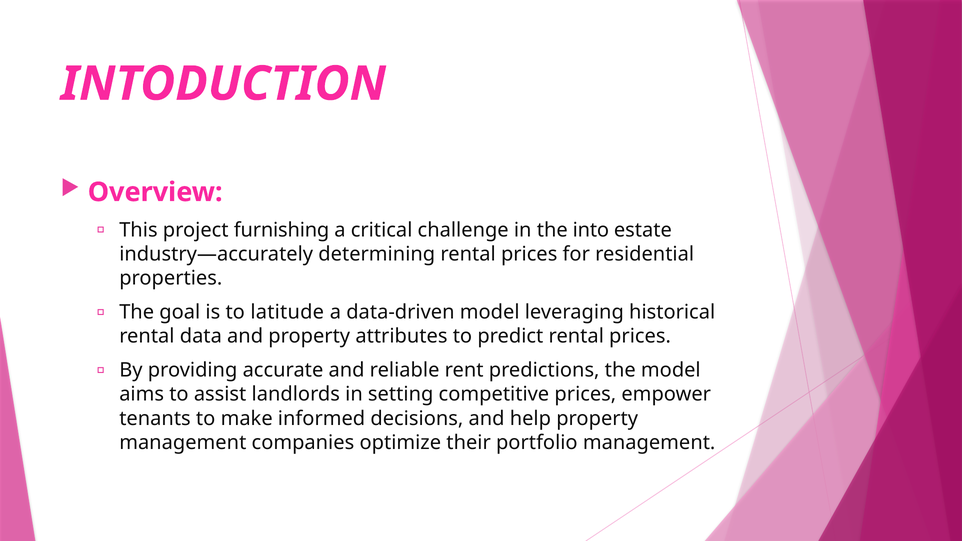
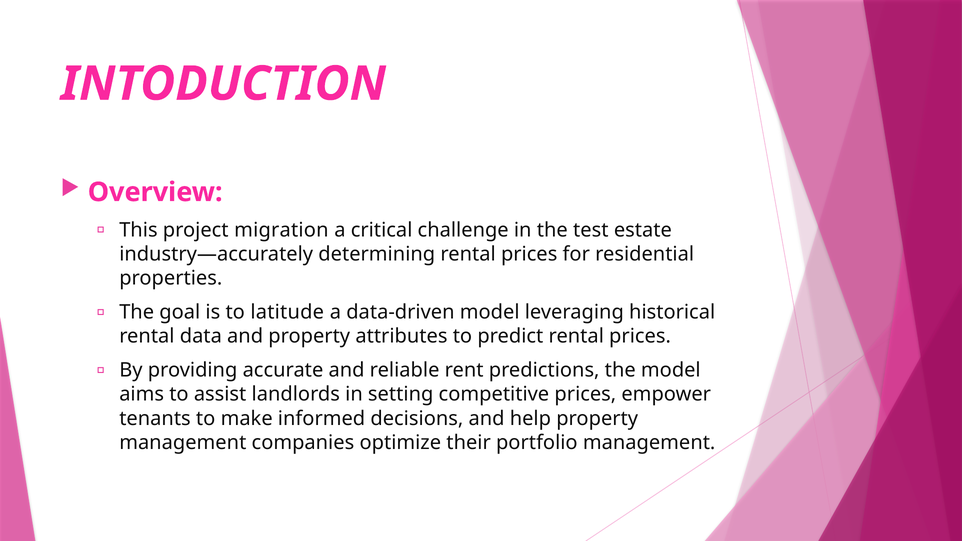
furnishing: furnishing -> migration (281, 230)
into: into -> test (591, 230)
